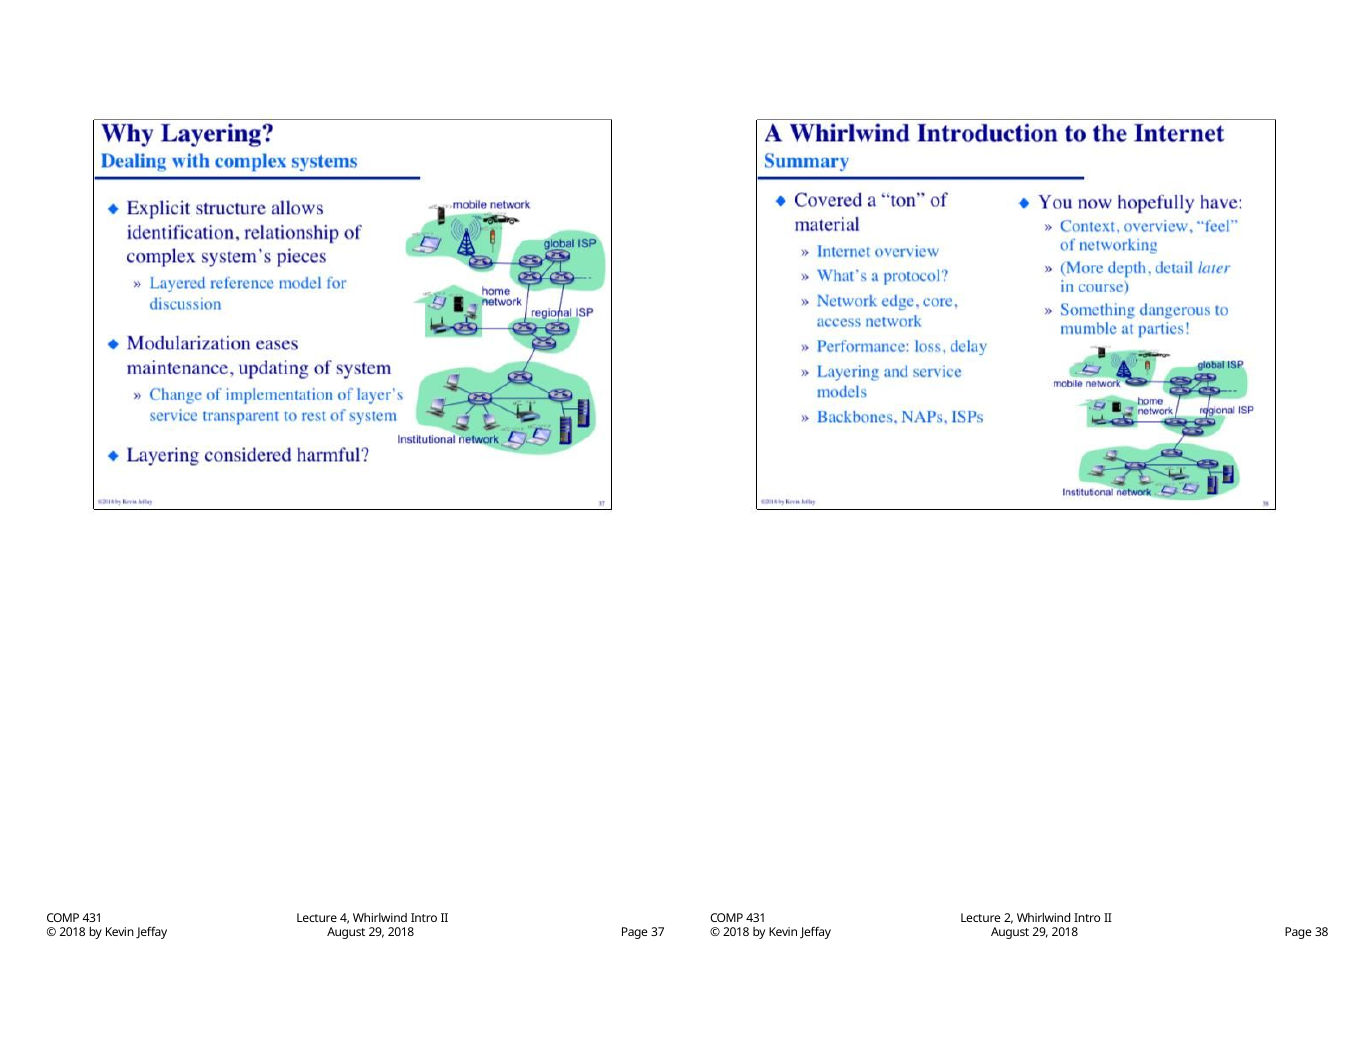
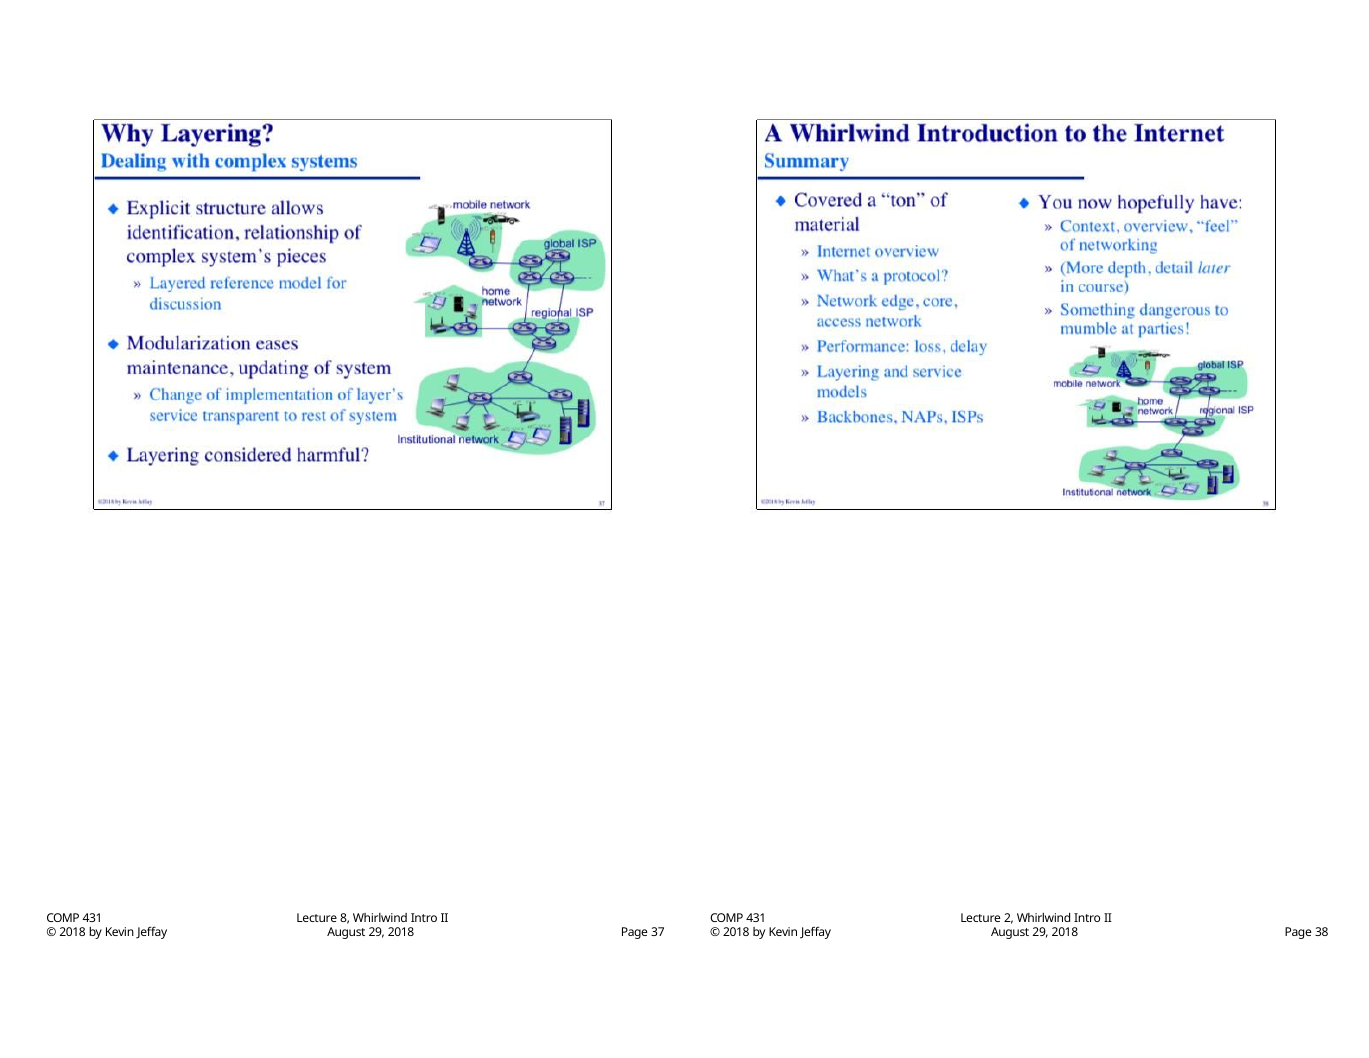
4: 4 -> 8 (345, 918)
